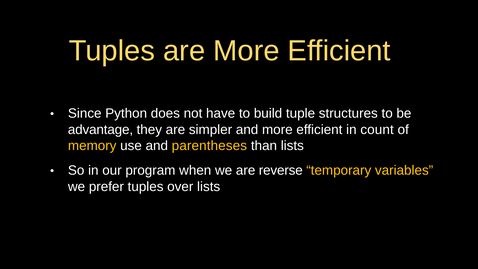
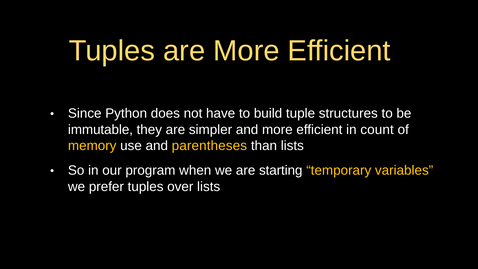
advantage: advantage -> immutable (100, 130)
reverse: reverse -> starting (281, 170)
